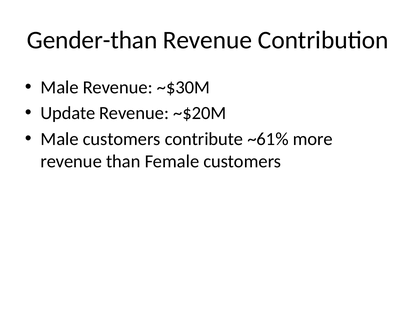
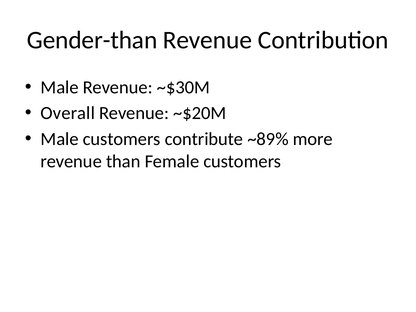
Update: Update -> Overall (68, 113)
~61%: ~61% -> ~89% (268, 139)
